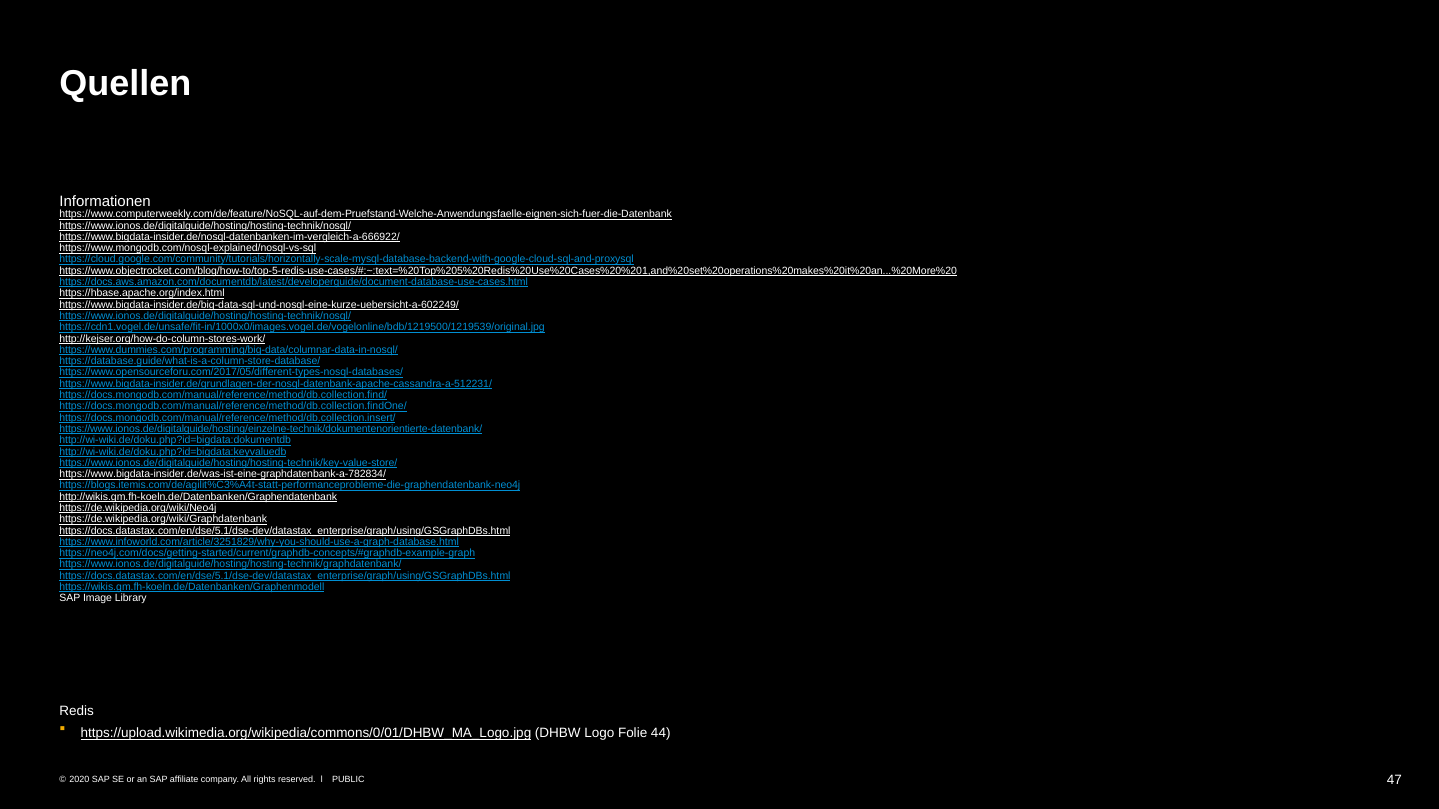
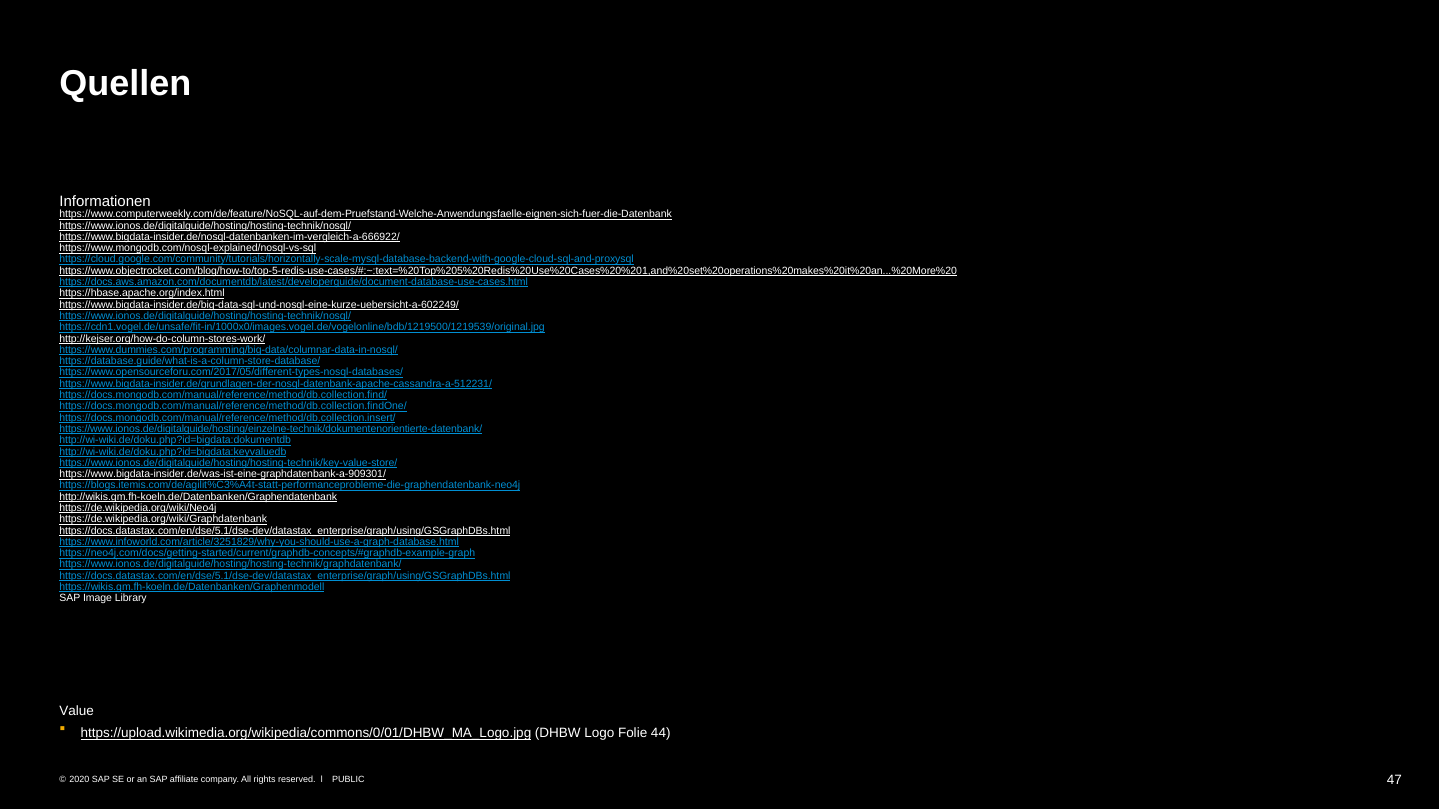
https://www.bigdata-insider.de/was-ist-eine-graphdatenbank-a-782834/: https://www.bigdata-insider.de/was-ist-eine-graphdatenbank-a-782834/ -> https://www.bigdata-insider.de/was-ist-eine-graphdatenbank-a-909301/ (223, 474)
Redis: Redis -> Value (77, 711)
